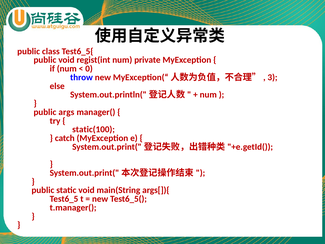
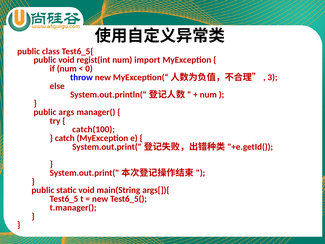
private: private -> import (147, 60)
static(100: static(100 -> catch(100 (94, 129)
